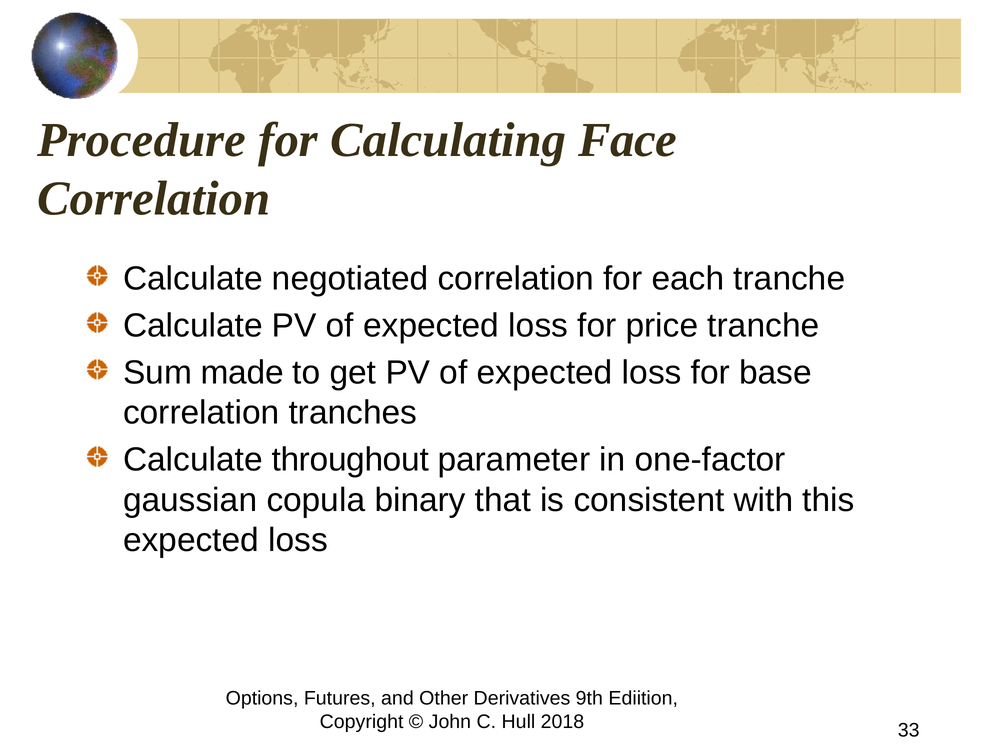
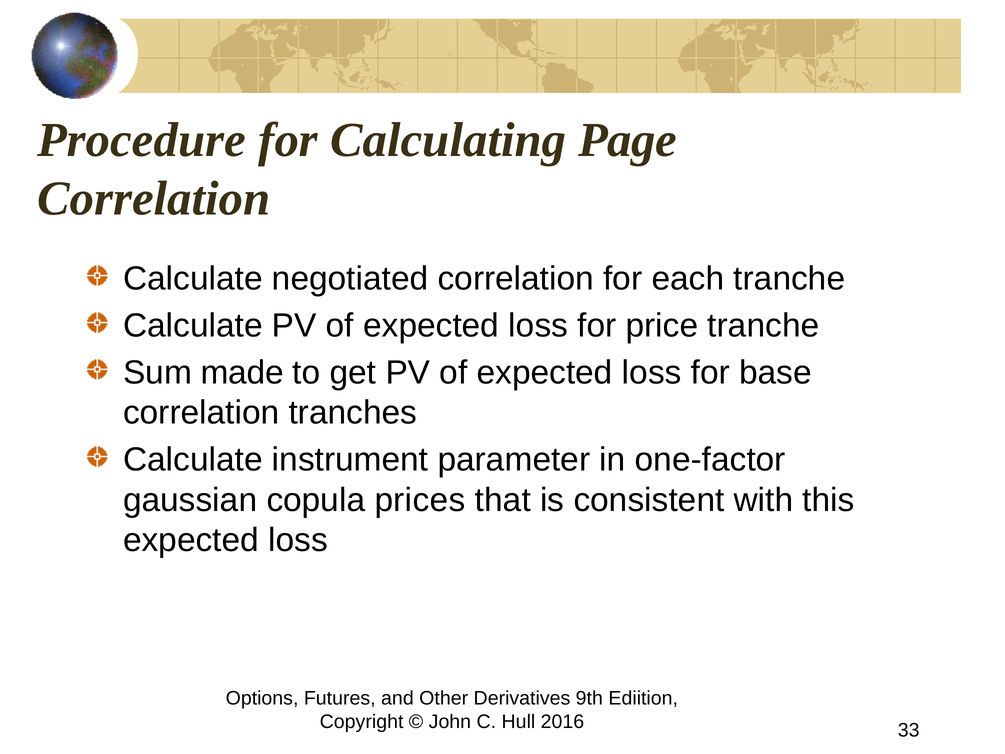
Face: Face -> Page (628, 140)
throughout: throughout -> instrument (350, 460)
binary: binary -> prices (420, 500)
2018: 2018 -> 2016 (562, 722)
